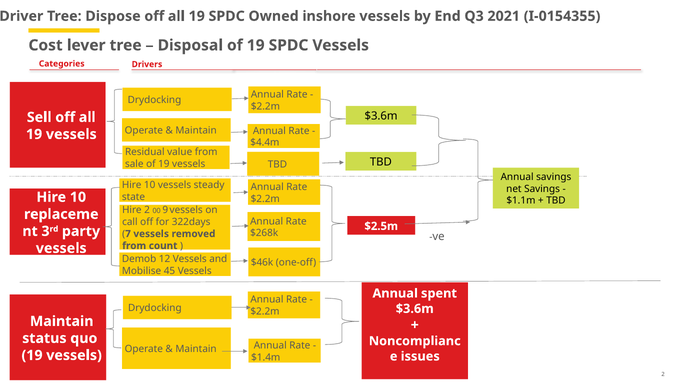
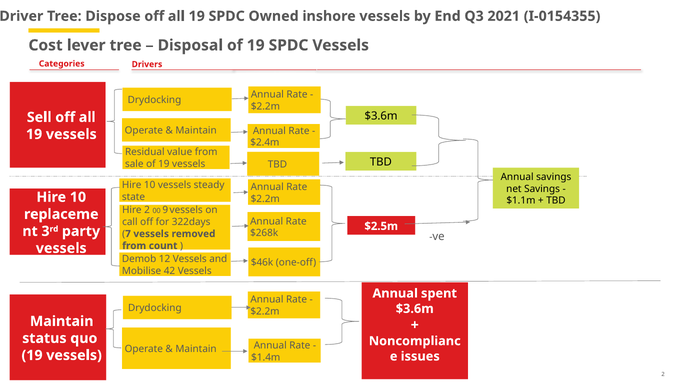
$4.4m: $4.4m -> $2.4m (265, 143)
45: 45 -> 42 (169, 271)
